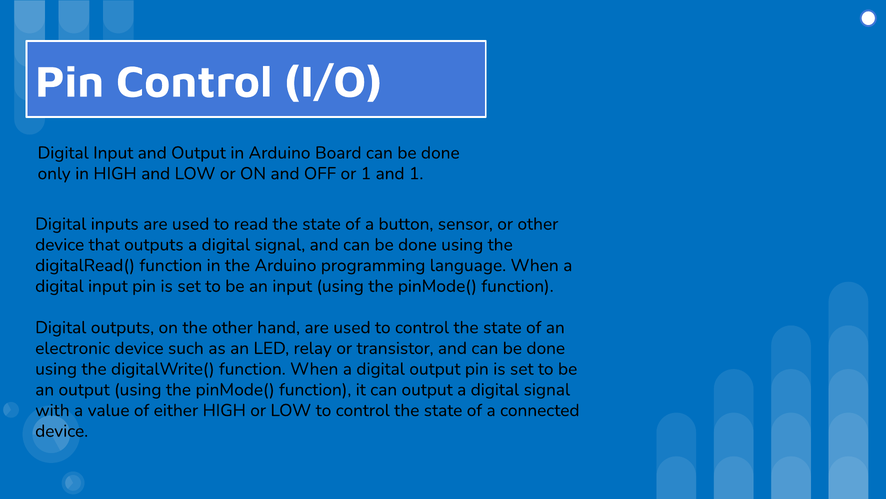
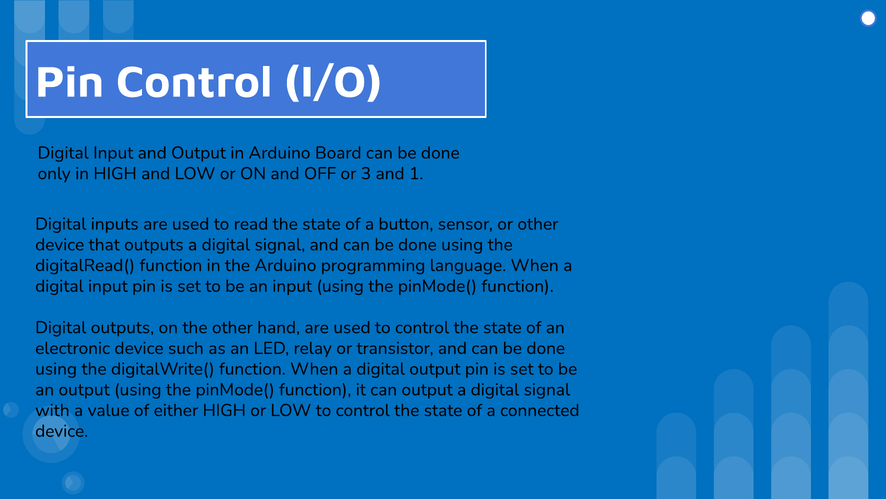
or 1: 1 -> 3 (366, 173)
